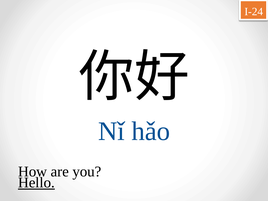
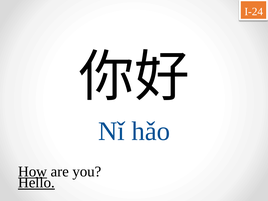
How underline: none -> present (33, 172)
